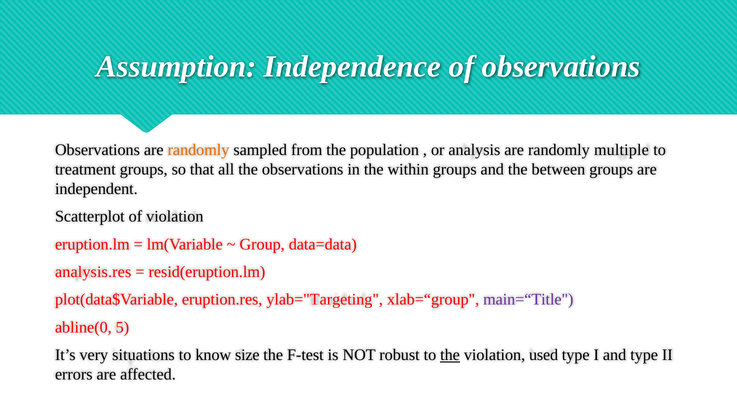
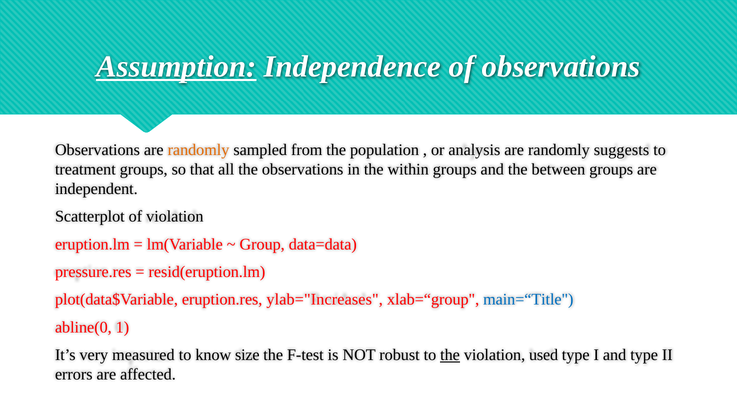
Assumption underline: none -> present (176, 67)
multiple: multiple -> suggests (621, 150)
analysis.res: analysis.res -> pressure.res (93, 272)
ylab="Targeting: ylab="Targeting -> ylab="Increases (325, 299)
main=“Title colour: purple -> blue (528, 299)
5: 5 -> 1 (122, 327)
situations: situations -> measured (143, 355)
